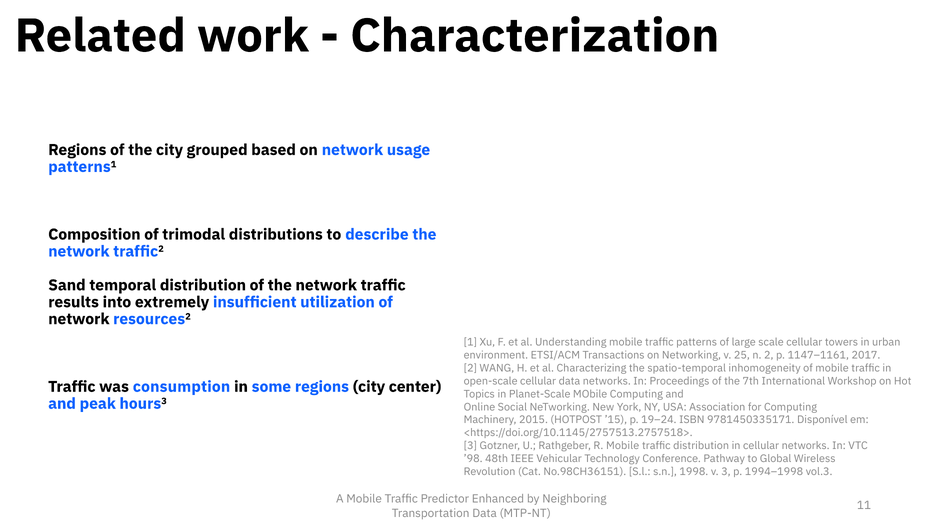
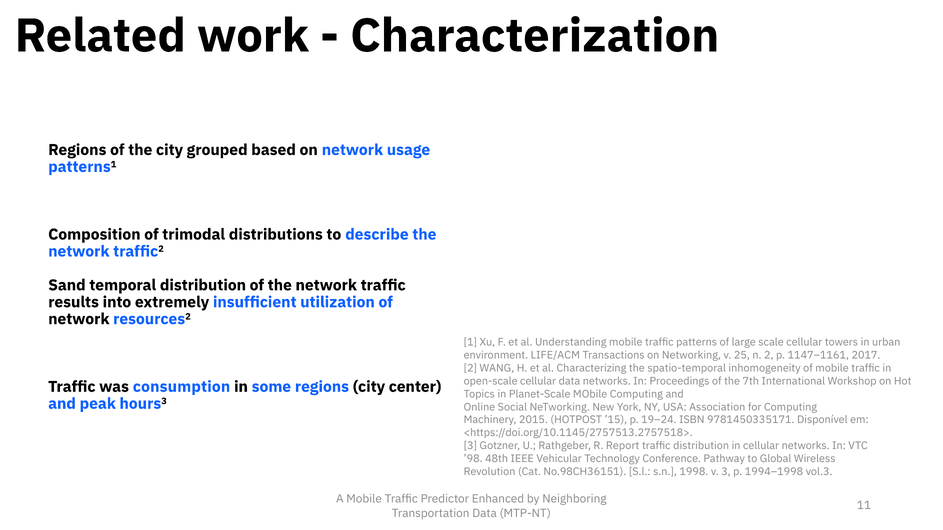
ETSI/ACM: ETSI/ACM -> LIFE/ACM (555, 355)
R Mobile: Mobile -> Report (623, 446)
